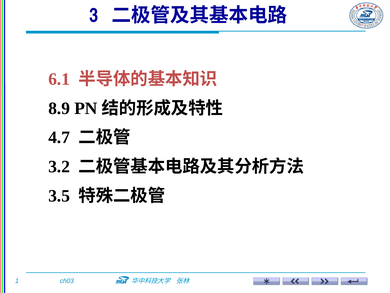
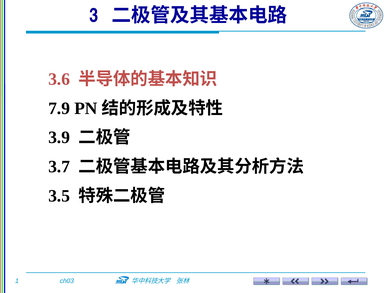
6.1: 6.1 -> 3.6 (59, 79)
8.9: 8.9 -> 7.9 (59, 108)
4.7: 4.7 -> 3.9 (59, 137)
3.2: 3.2 -> 3.7 (59, 166)
